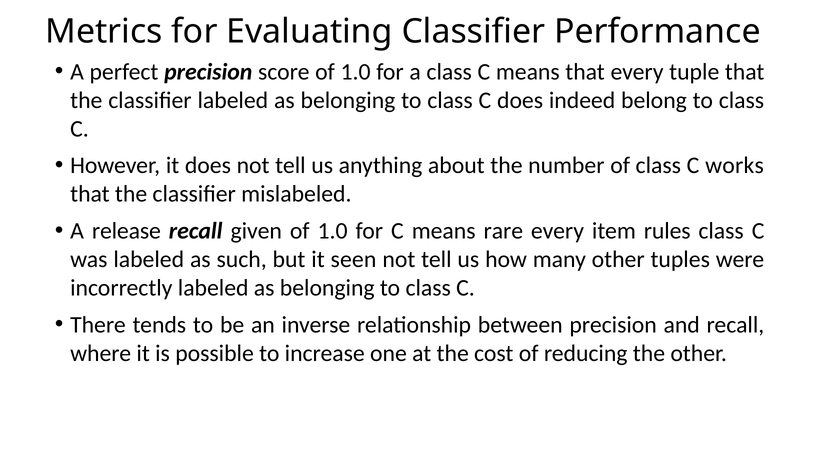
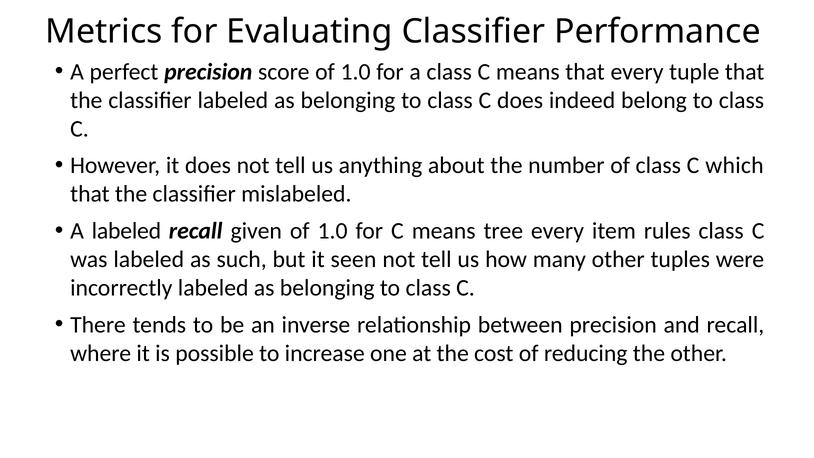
works: works -> which (735, 166)
A release: release -> labeled (126, 231)
rare: rare -> tree (503, 231)
